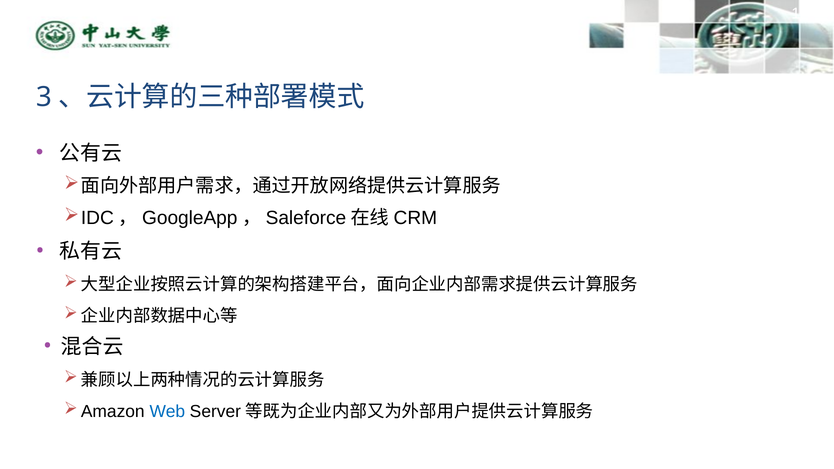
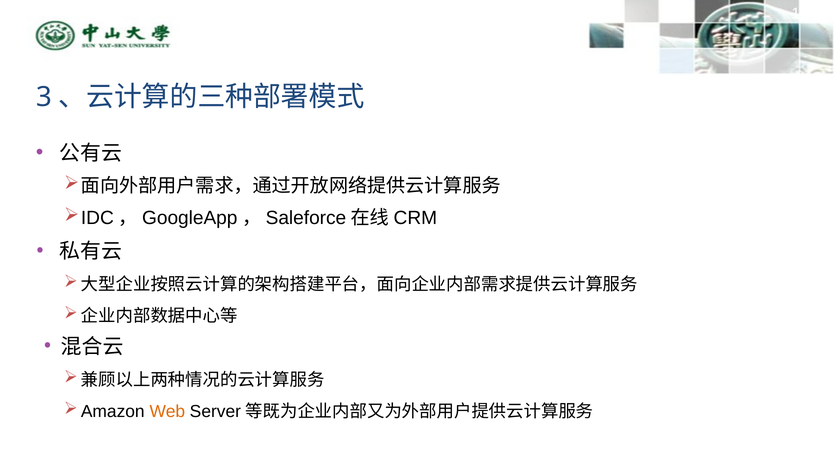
Web colour: blue -> orange (167, 411)
